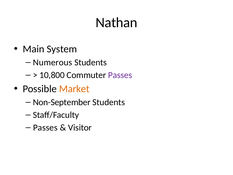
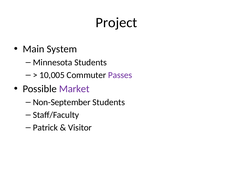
Nathan: Nathan -> Project (116, 23)
Numerous: Numerous -> Minnesota (53, 62)
10,800: 10,800 -> 10,005 (52, 75)
Market colour: orange -> purple (74, 89)
Passes: Passes -> Patrick (45, 127)
